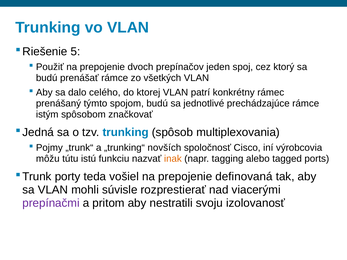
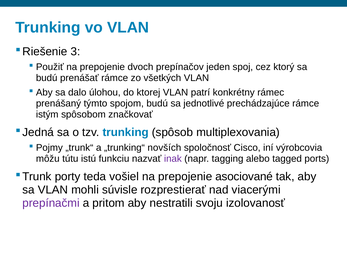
5: 5 -> 3 (75, 52)
celého: celého -> úlohou (105, 93)
inak colour: orange -> purple (173, 159)
definovaná: definovaná -> asociované (244, 177)
